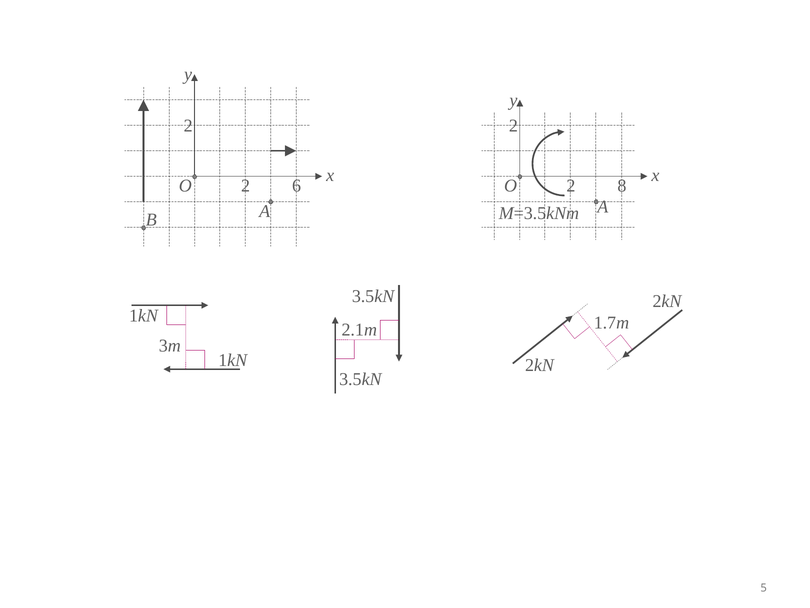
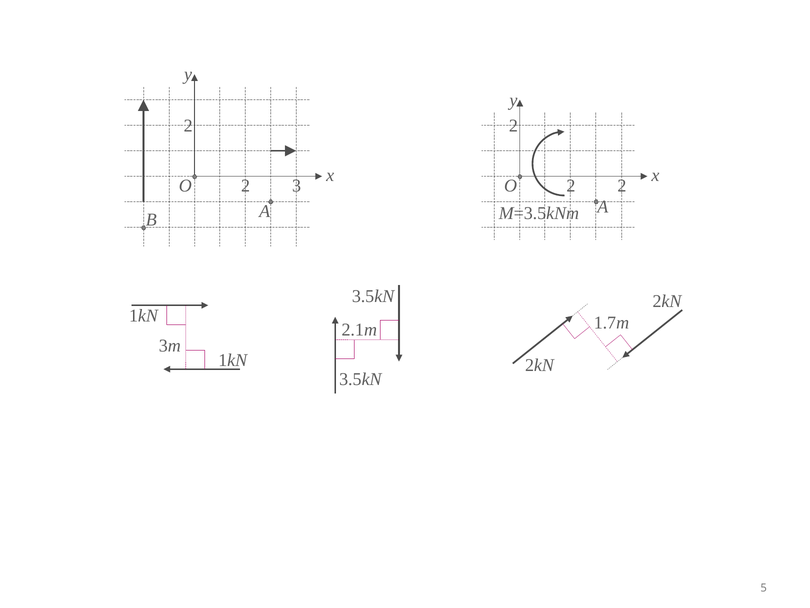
6: 6 -> 3 (297, 186)
8: 8 -> 2 (622, 186)
